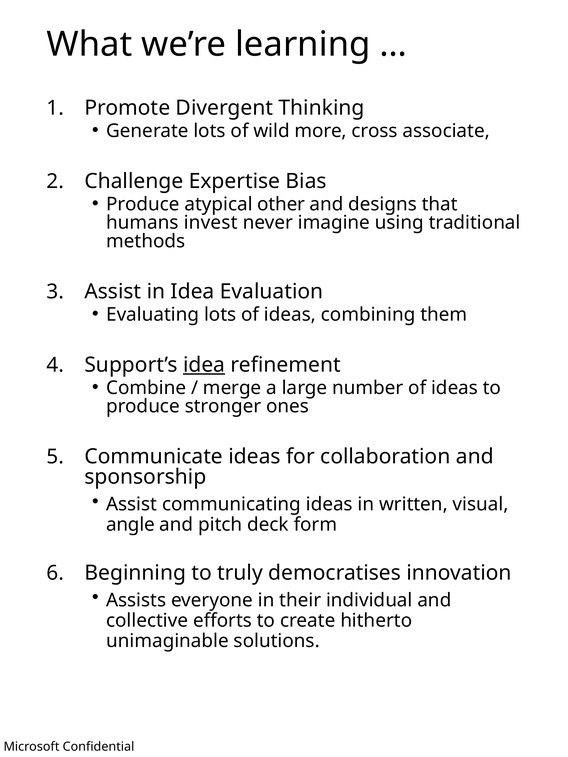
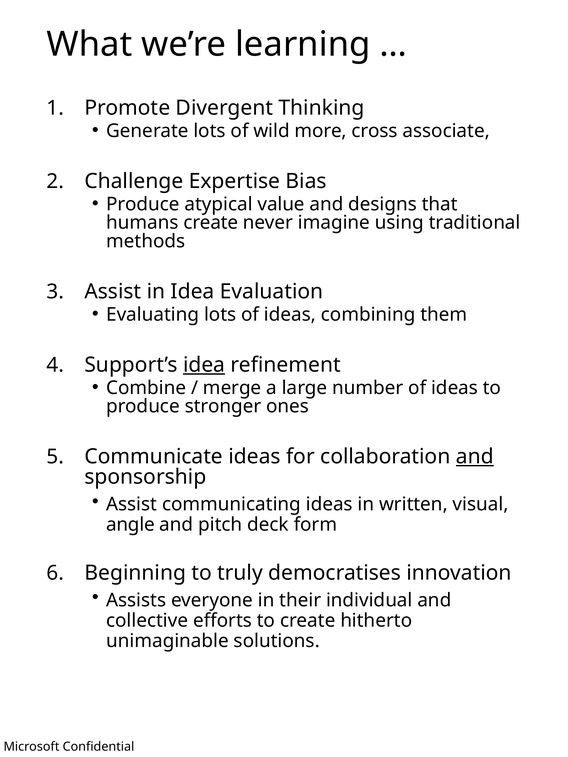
other: other -> value (281, 204)
humans invest: invest -> create (211, 223)
and underline: none -> present (475, 457)
